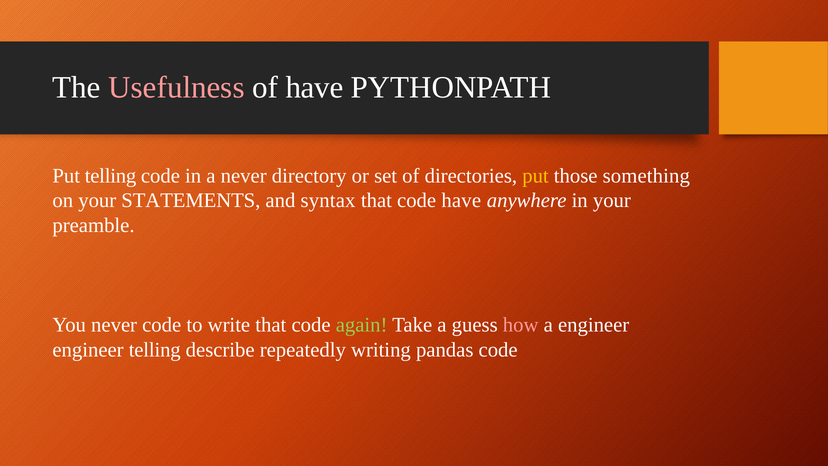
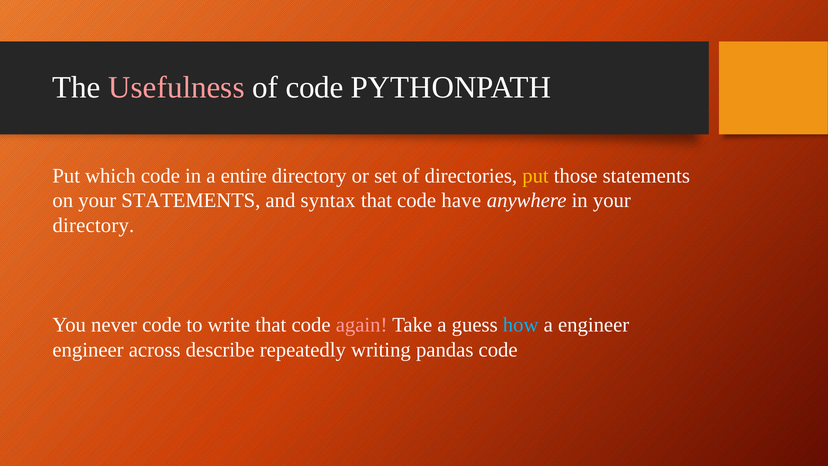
of have: have -> code (315, 88)
Put telling: telling -> which (110, 176)
a never: never -> entire (244, 176)
those something: something -> statements (646, 176)
preamble: preamble -> directory (93, 225)
again colour: light green -> pink (362, 325)
how colour: pink -> light blue (521, 325)
engineer telling: telling -> across (155, 350)
